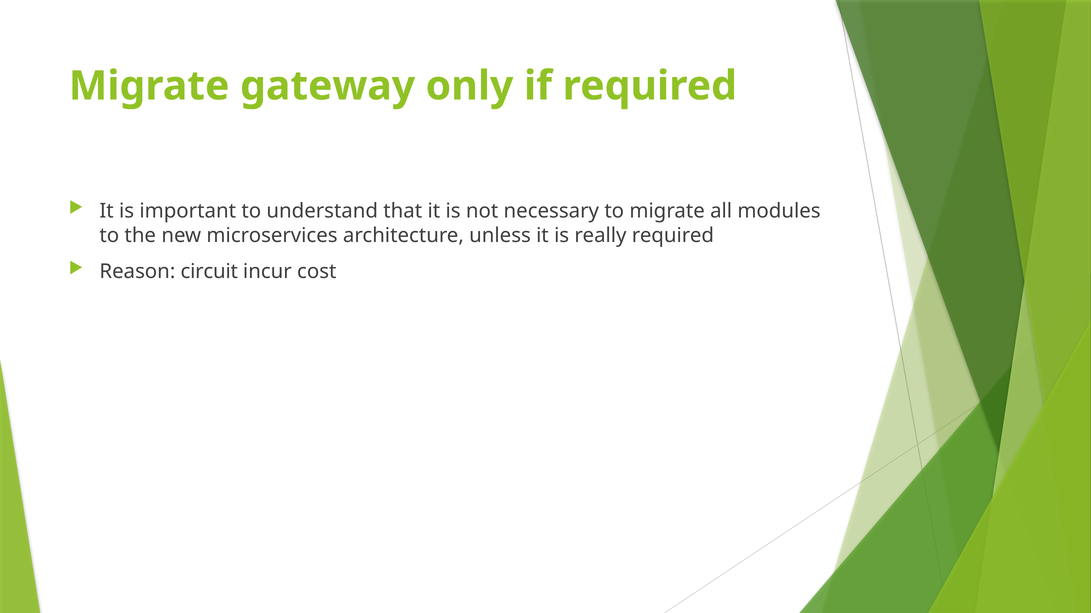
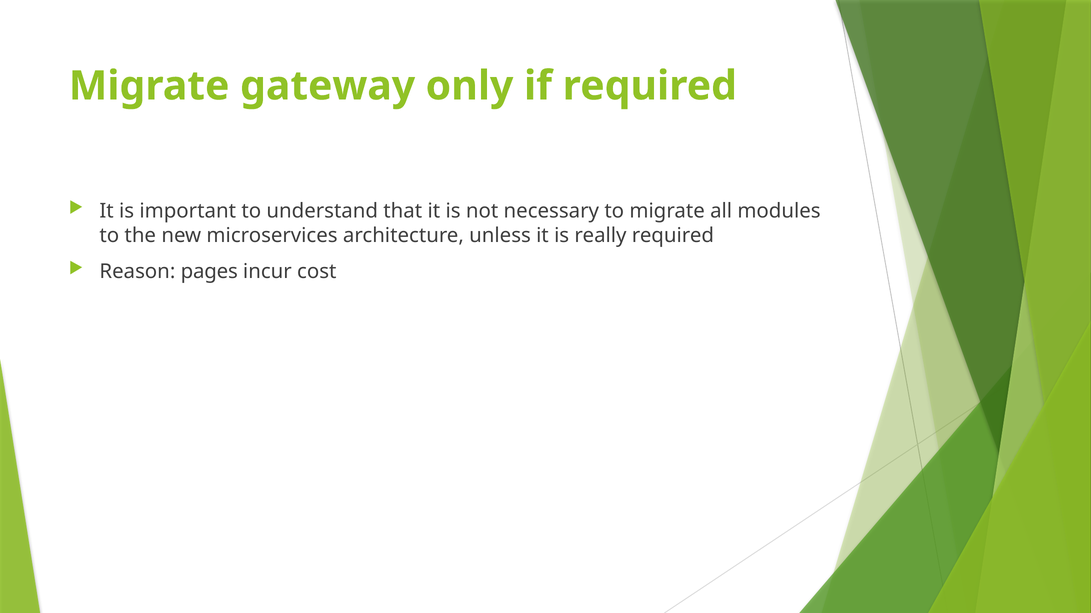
circuit: circuit -> pages (209, 272)
